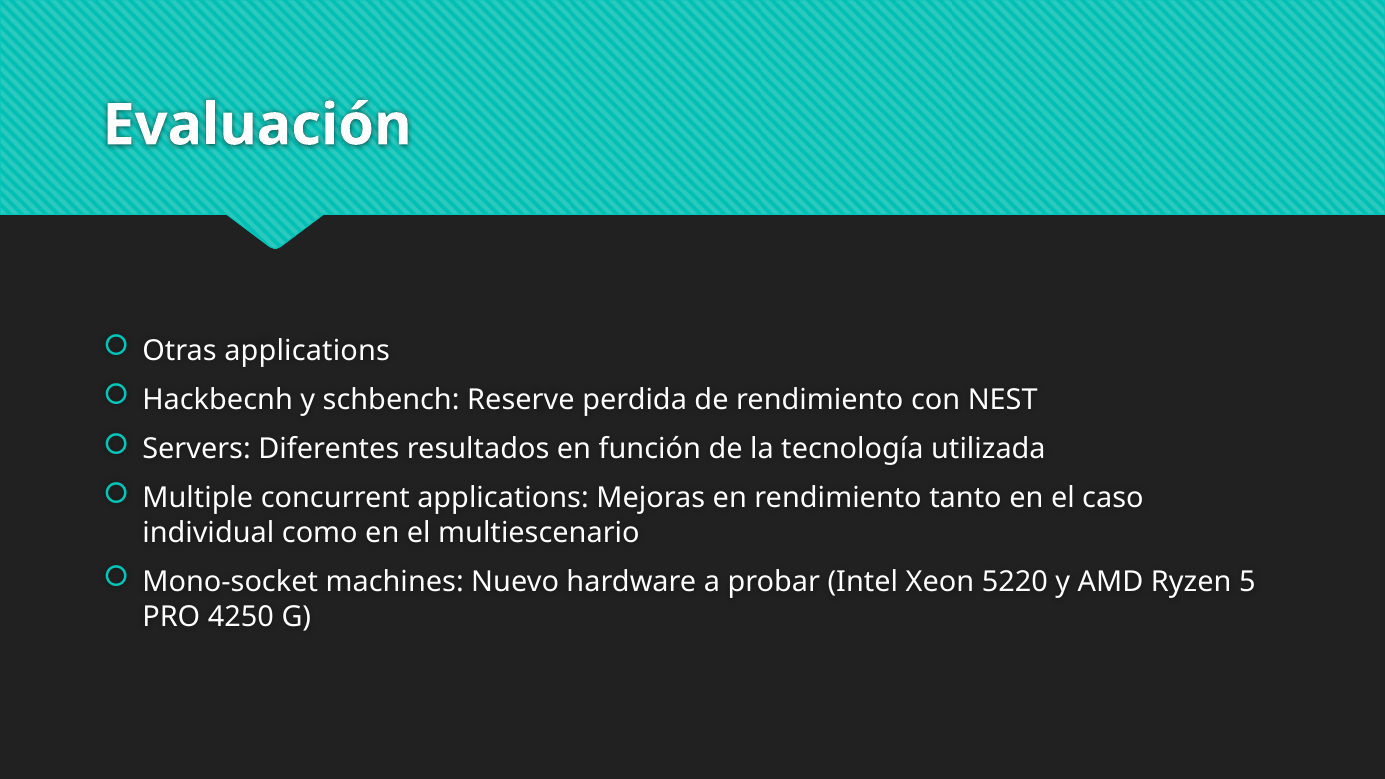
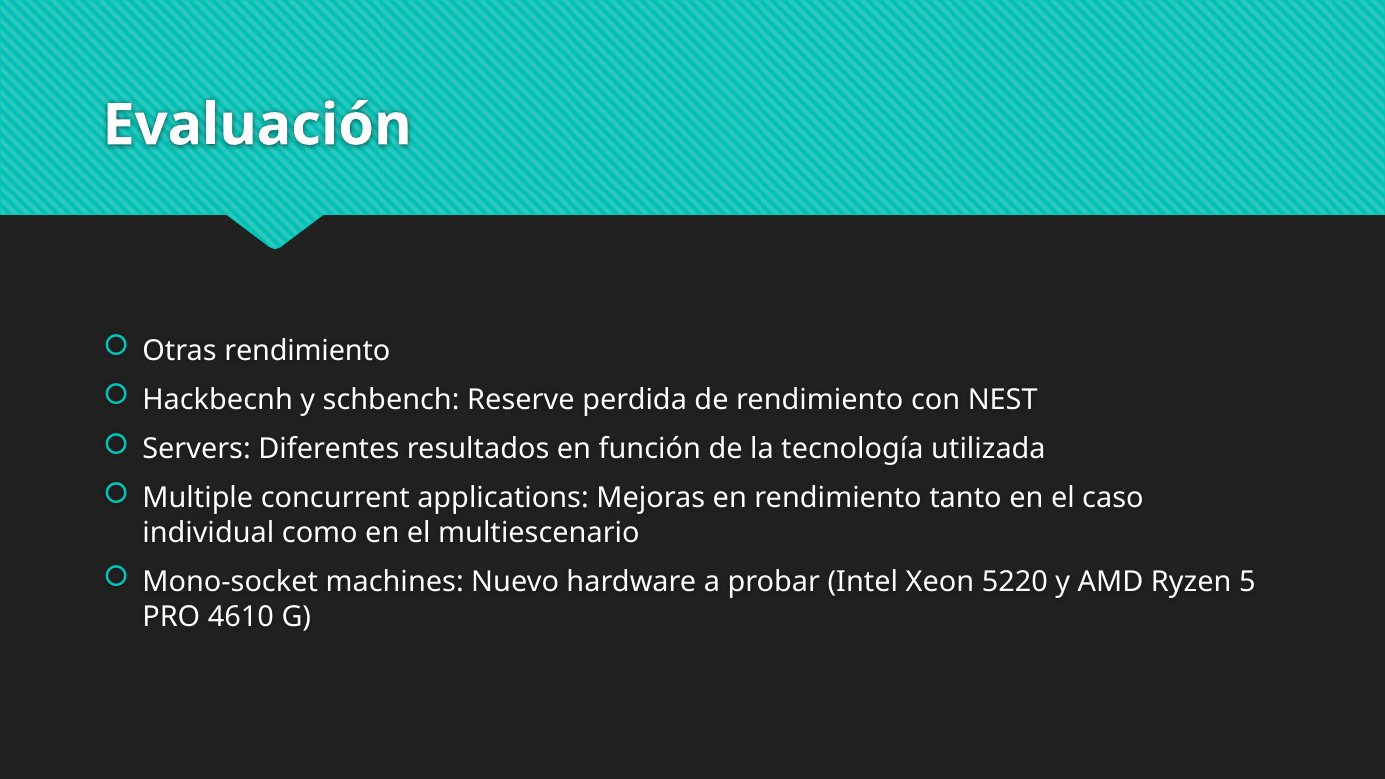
Otras applications: applications -> rendimiento (307, 351)
4250: 4250 -> 4610 (241, 617)
